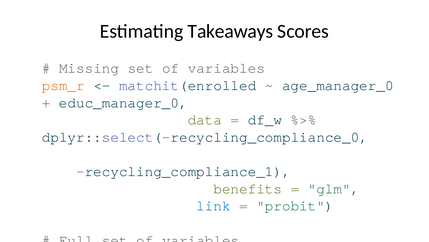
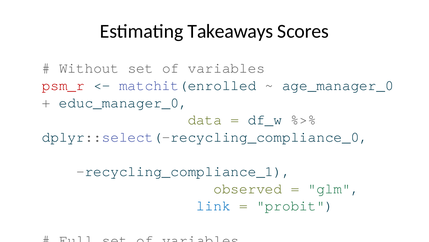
Missing: Missing -> Without (89, 68)
psm_r colour: orange -> red (63, 85)
benefits: benefits -> observed (248, 188)
